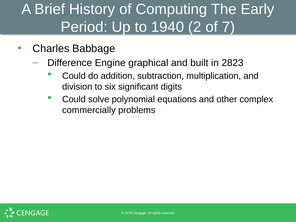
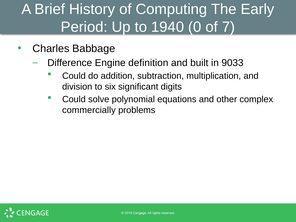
2: 2 -> 0 (195, 27)
graphical: graphical -> definition (148, 63)
2823: 2823 -> 9033 (232, 63)
